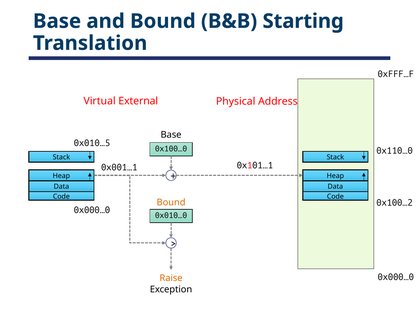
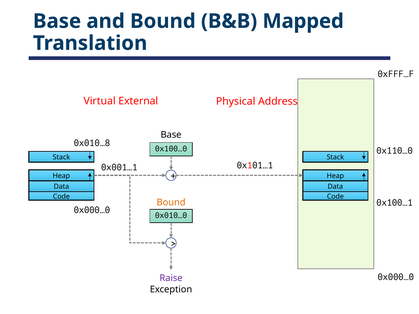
Starting: Starting -> Mapped (303, 21)
0x010…5: 0x010…5 -> 0x010…8 (92, 143)
0x100…2: 0x100…2 -> 0x100…1 (395, 203)
Raise colour: orange -> purple (171, 278)
